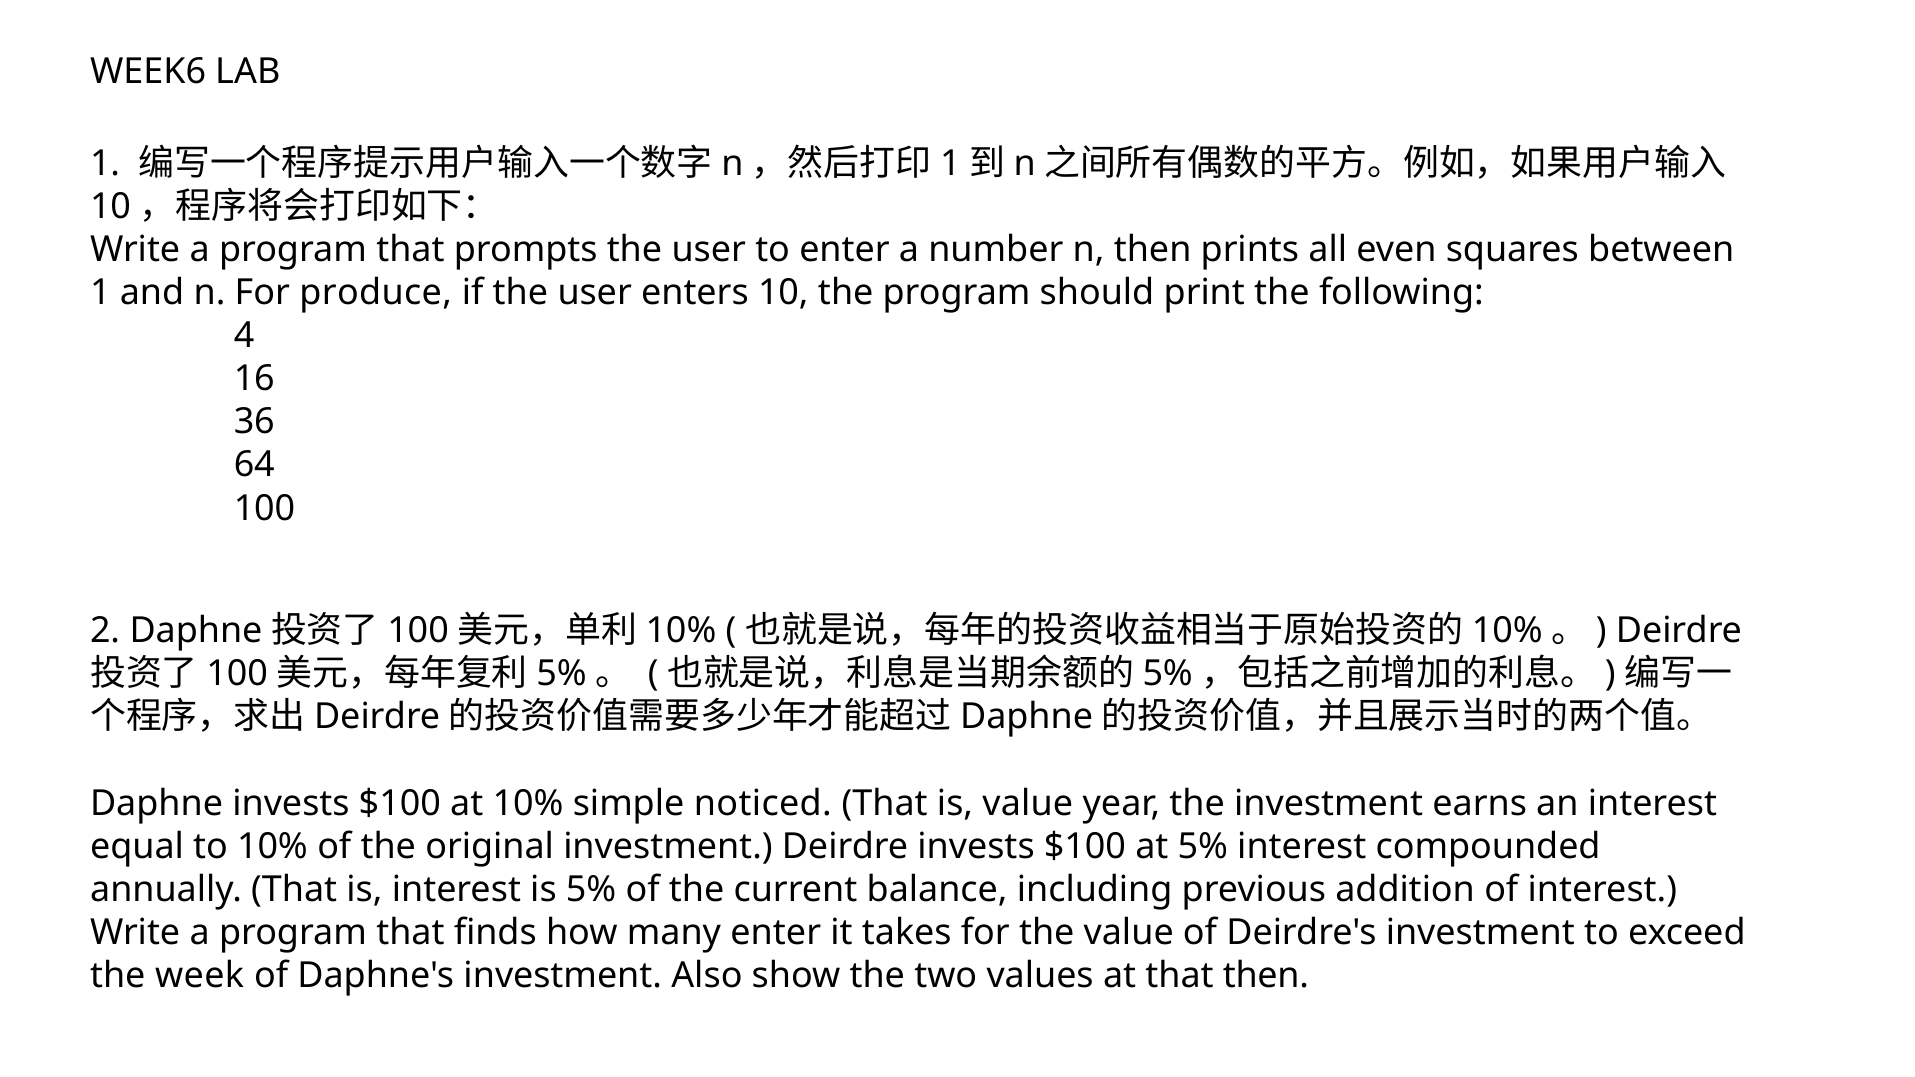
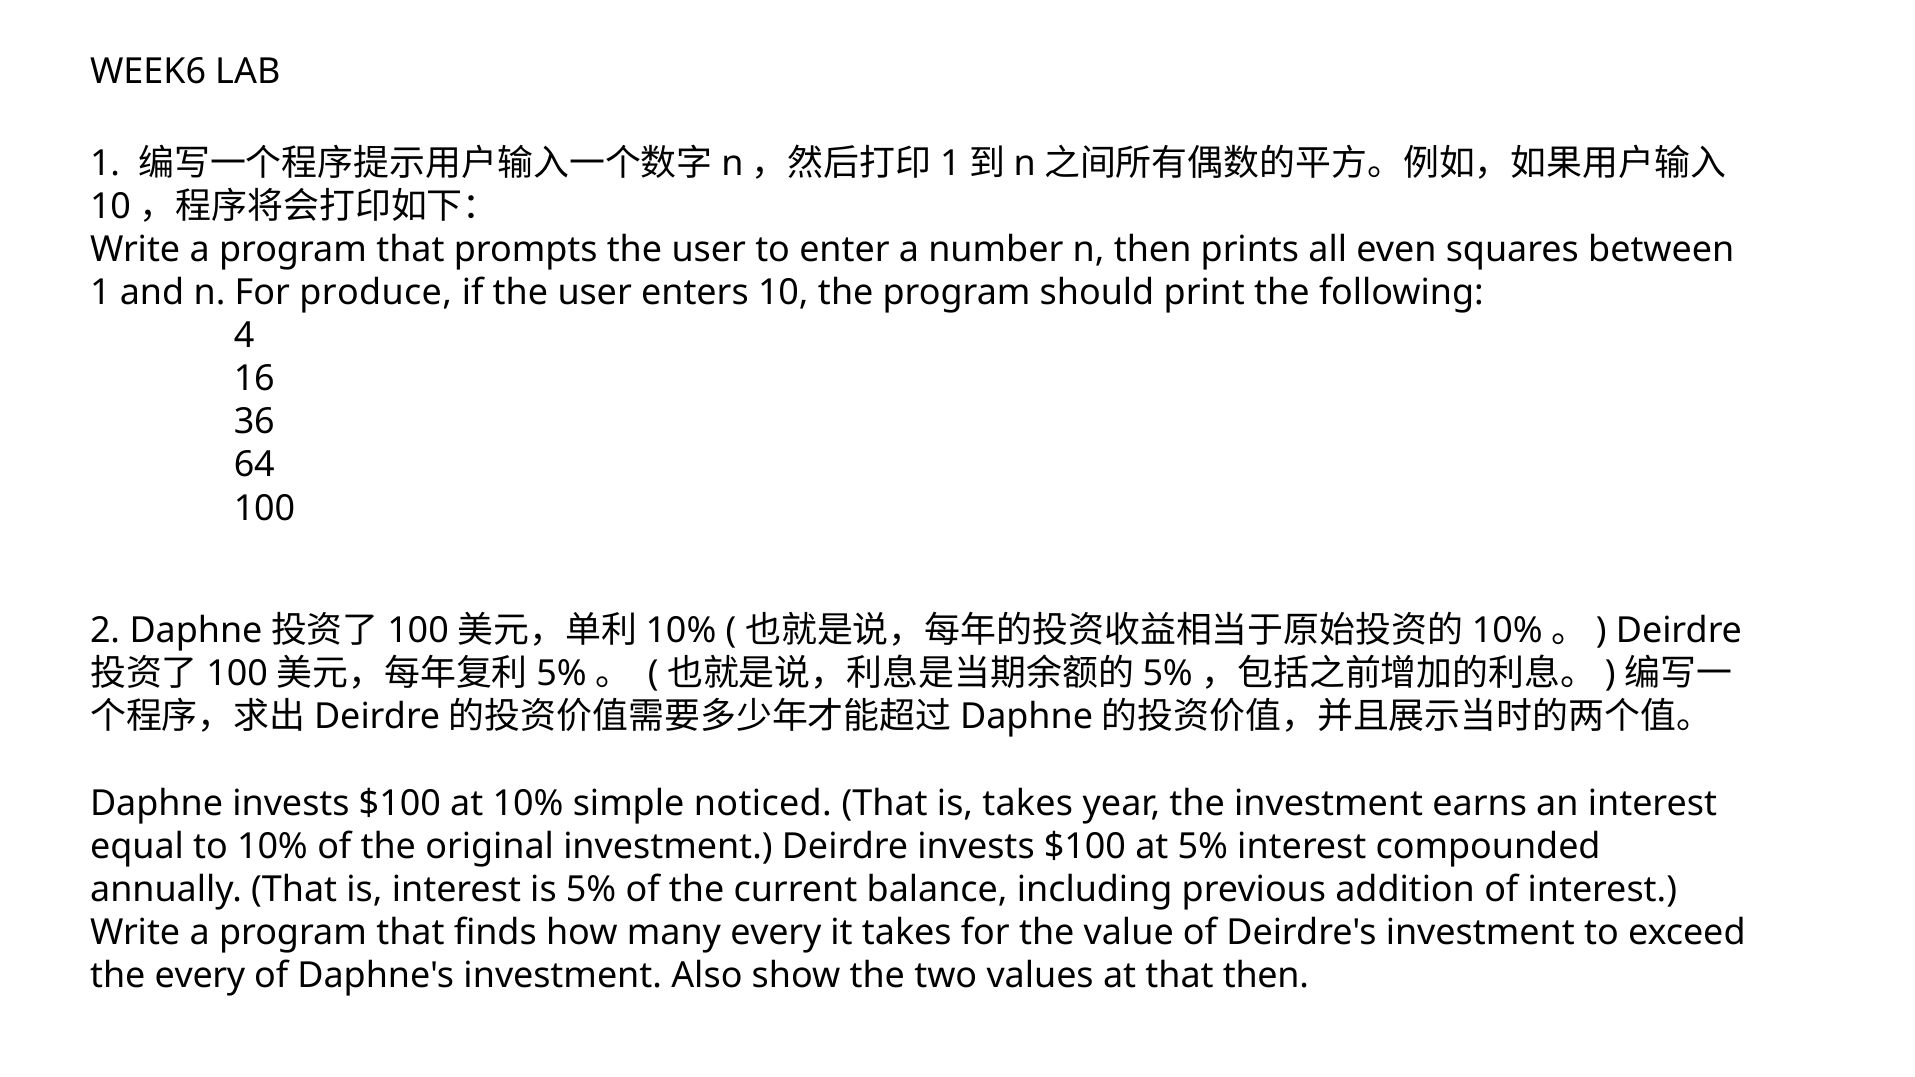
is value: value -> takes (1028, 803)
many enter: enter -> every (776, 933)
the week: week -> every (200, 976)
